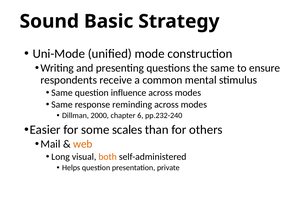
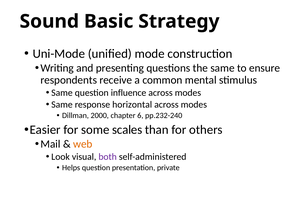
reminding: reminding -> horizontal (132, 105)
Long: Long -> Look (61, 157)
both colour: orange -> purple (108, 157)
